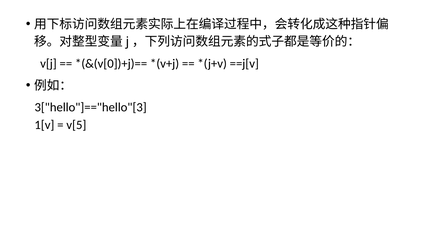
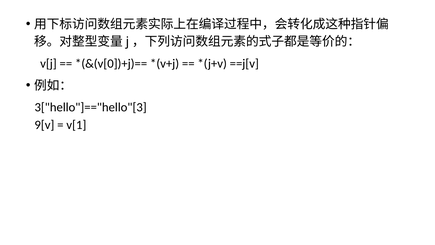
1[v: 1[v -> 9[v (44, 125)
v[5: v[5 -> v[1 (76, 125)
